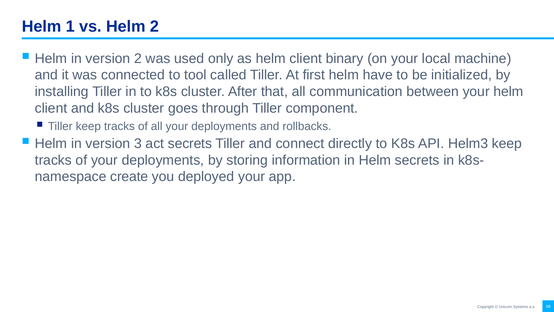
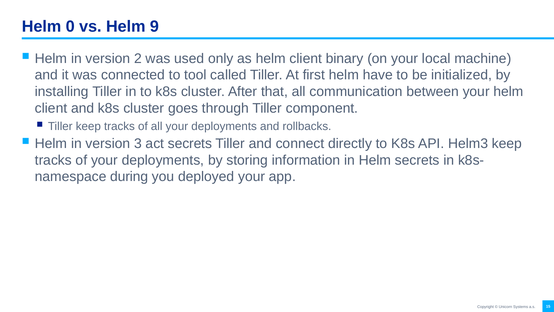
1: 1 -> 0 (70, 26)
Helm 2: 2 -> 9 (154, 26)
create: create -> during (129, 177)
